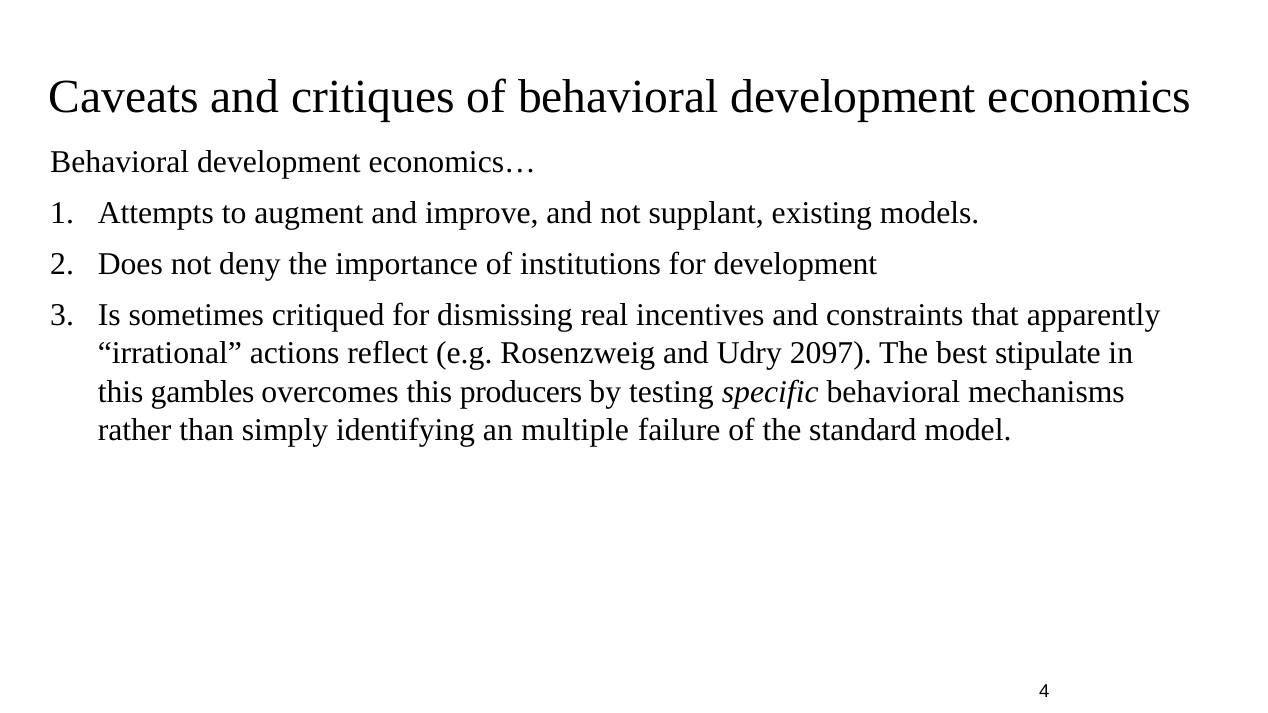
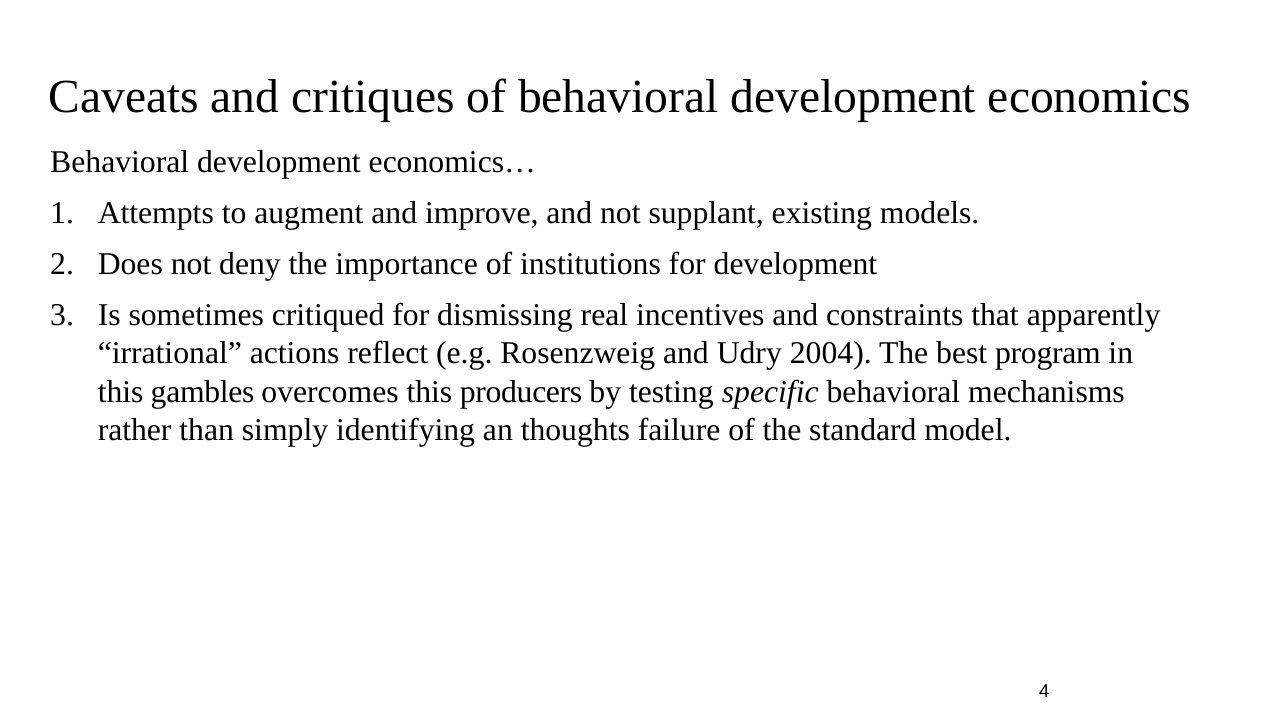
2097: 2097 -> 2004 (831, 354)
stipulate: stipulate -> program (1048, 354)
multiple: multiple -> thoughts (575, 430)
